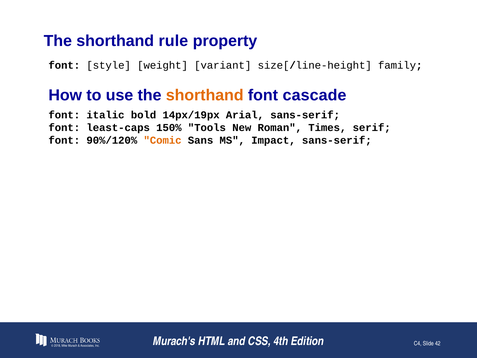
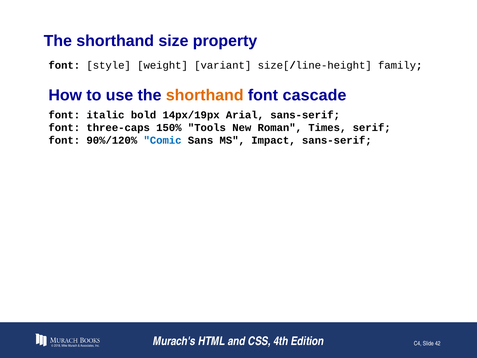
rule: rule -> size (173, 41)
least-caps: least-caps -> three-caps (118, 128)
Comic colour: orange -> blue (163, 140)
